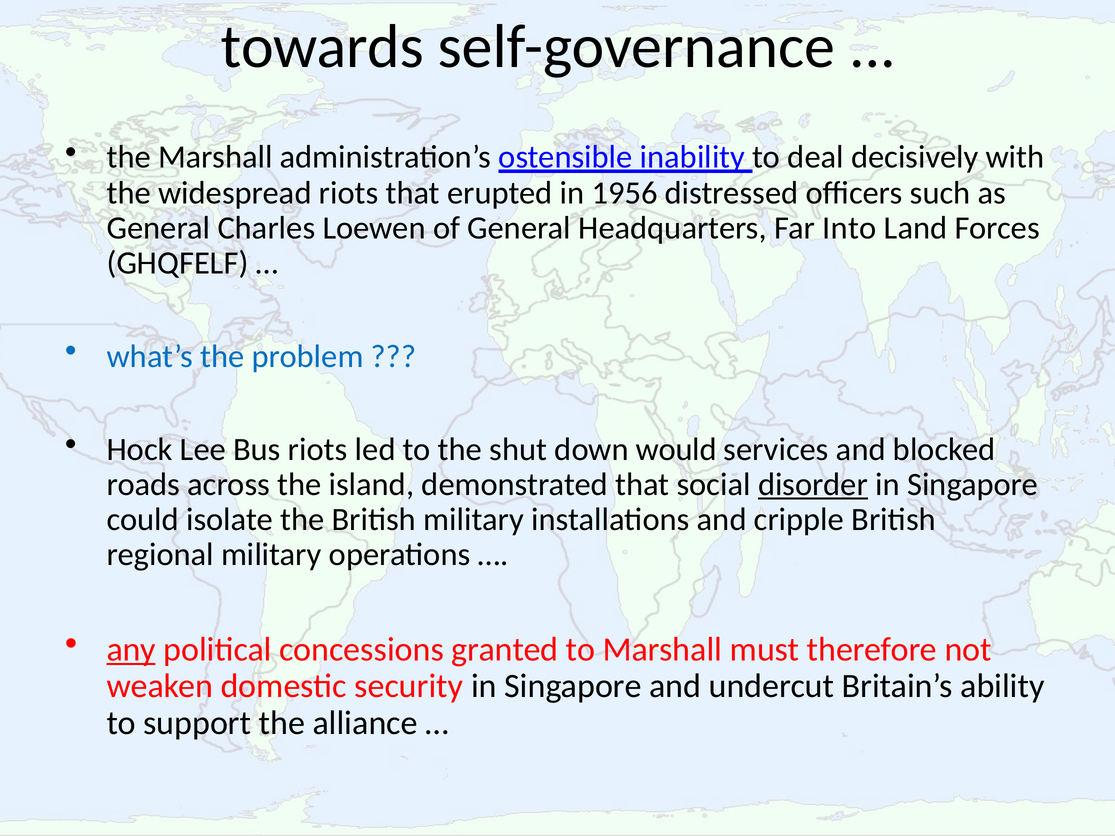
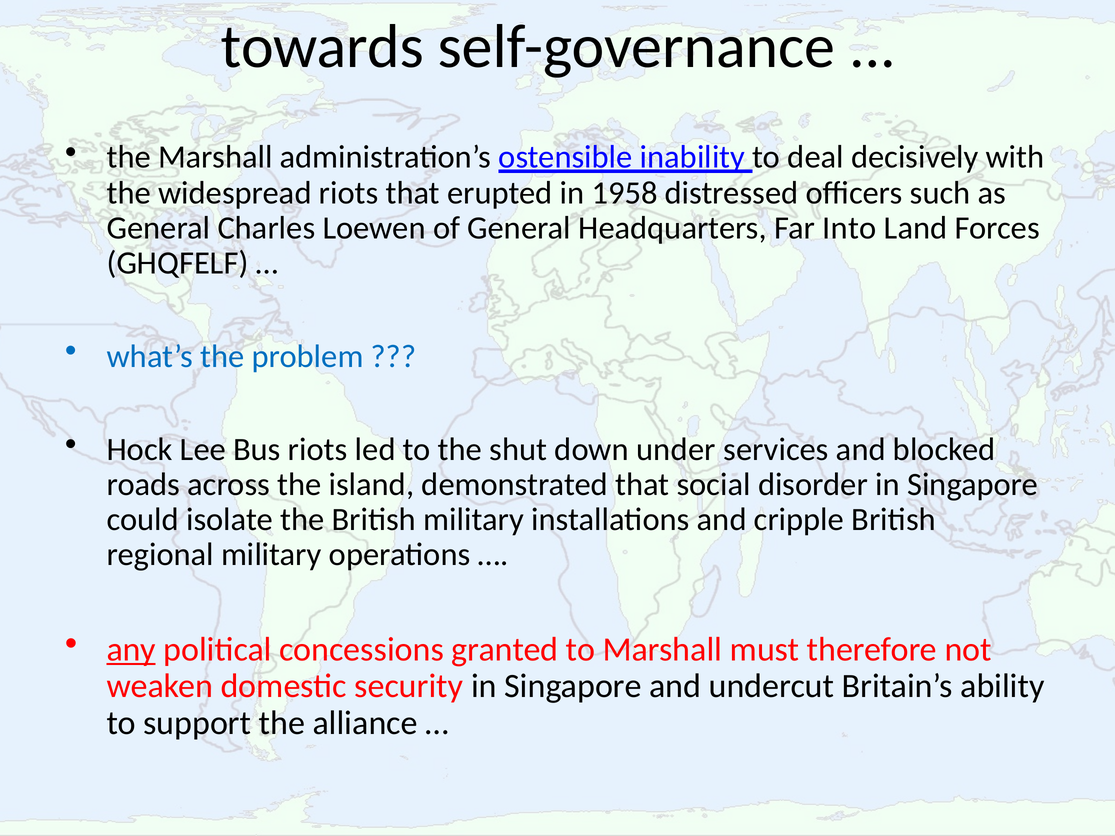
1956: 1956 -> 1958 (625, 193)
would: would -> under (676, 450)
disorder underline: present -> none (813, 485)
